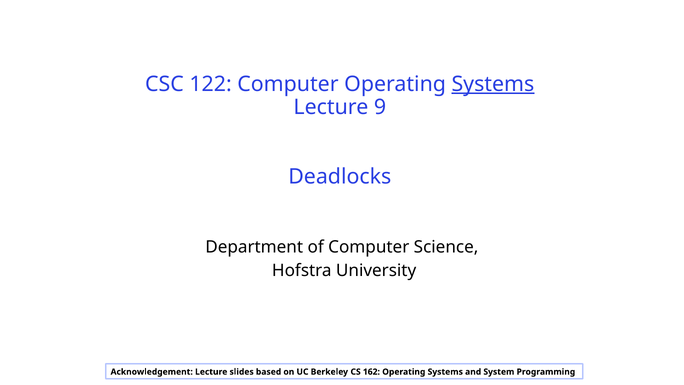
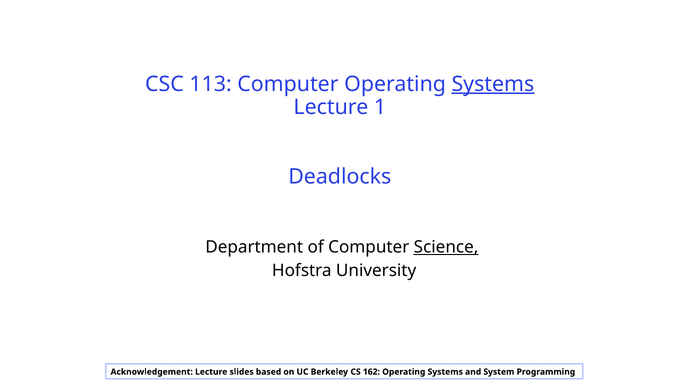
122: 122 -> 113 (211, 84)
9: 9 -> 1 (380, 107)
Science underline: none -> present (446, 247)
